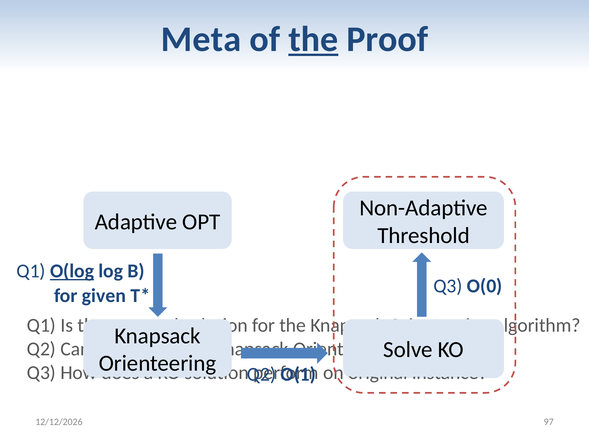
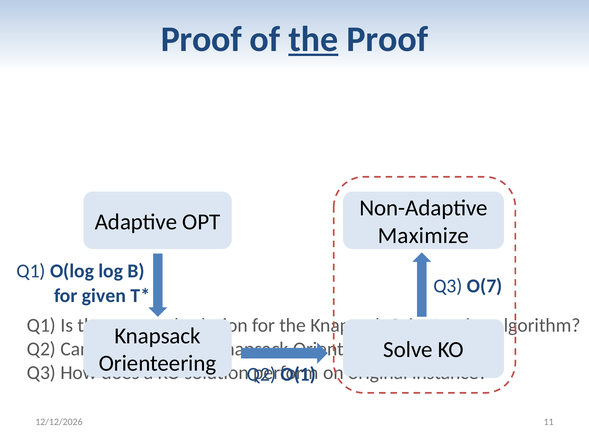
Meta: Meta -> Proof (201, 39)
Threshold: Threshold -> Maximize (423, 235)
O(log underline: present -> none (72, 271)
O(0: O(0 -> O(7 (485, 286)
97: 97 -> 11 (549, 422)
